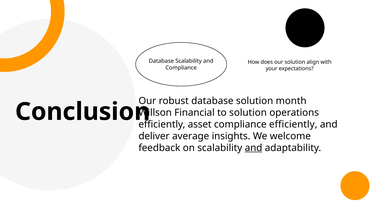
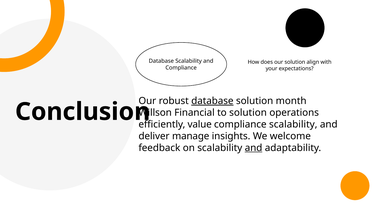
database underline: none -> present (212, 101)
asset: asset -> value (200, 124)
compliance efficiently: efficiently -> scalability (293, 124)
average: average -> manage (191, 136)
